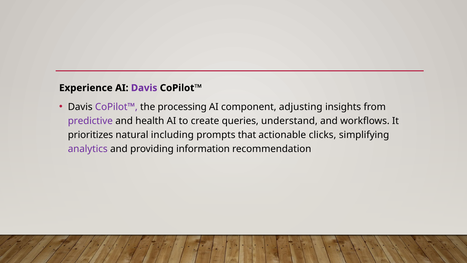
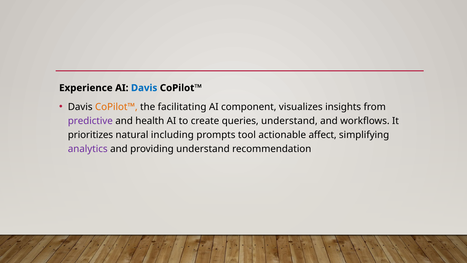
Davis colour: purple -> blue (144, 88)
CoPilot™ colour: purple -> orange (116, 107)
processing: processing -> facilitating (182, 107)
adjusting: adjusting -> visualizes (301, 107)
that: that -> tool (247, 135)
clicks: clicks -> affect (323, 135)
providing information: information -> understand (203, 149)
